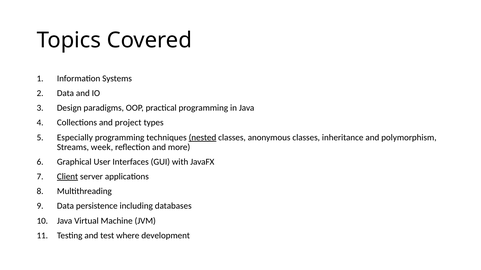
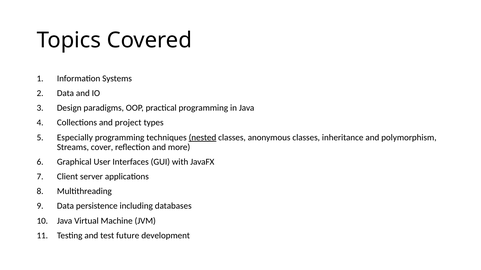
week: week -> cover (102, 147)
Client underline: present -> none (67, 177)
where: where -> future (128, 236)
